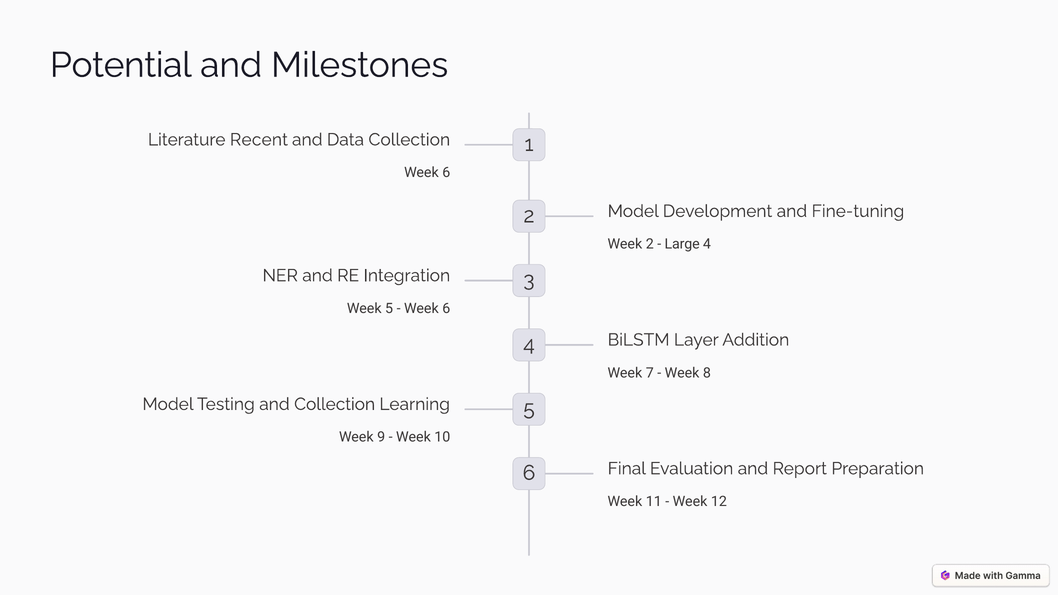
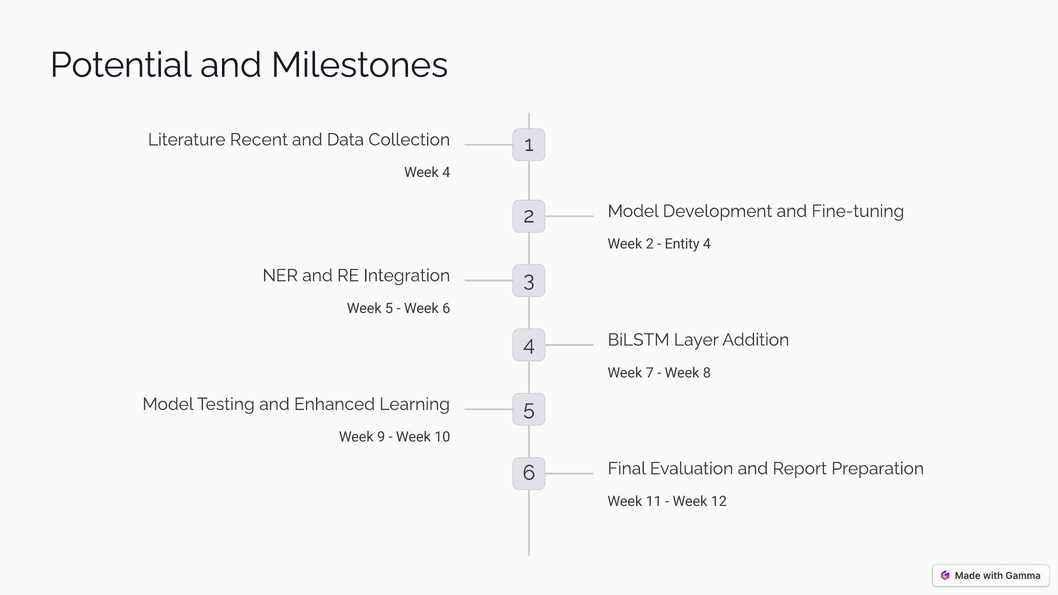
6: 6 -> 4 (446, 173)
Large: Large -> Entity (682, 244)
and Collection: Collection -> Enhanced (335, 404)
